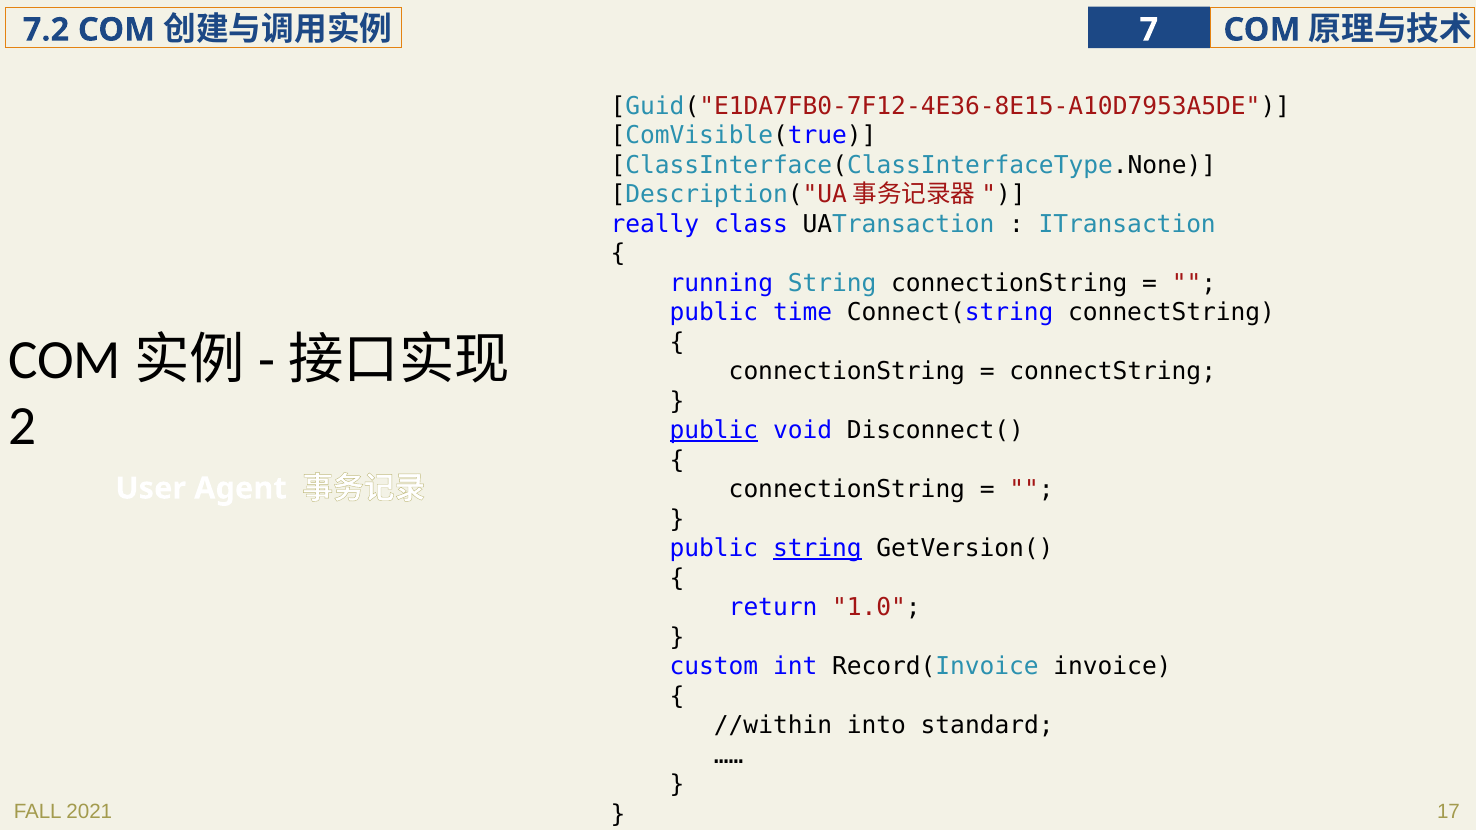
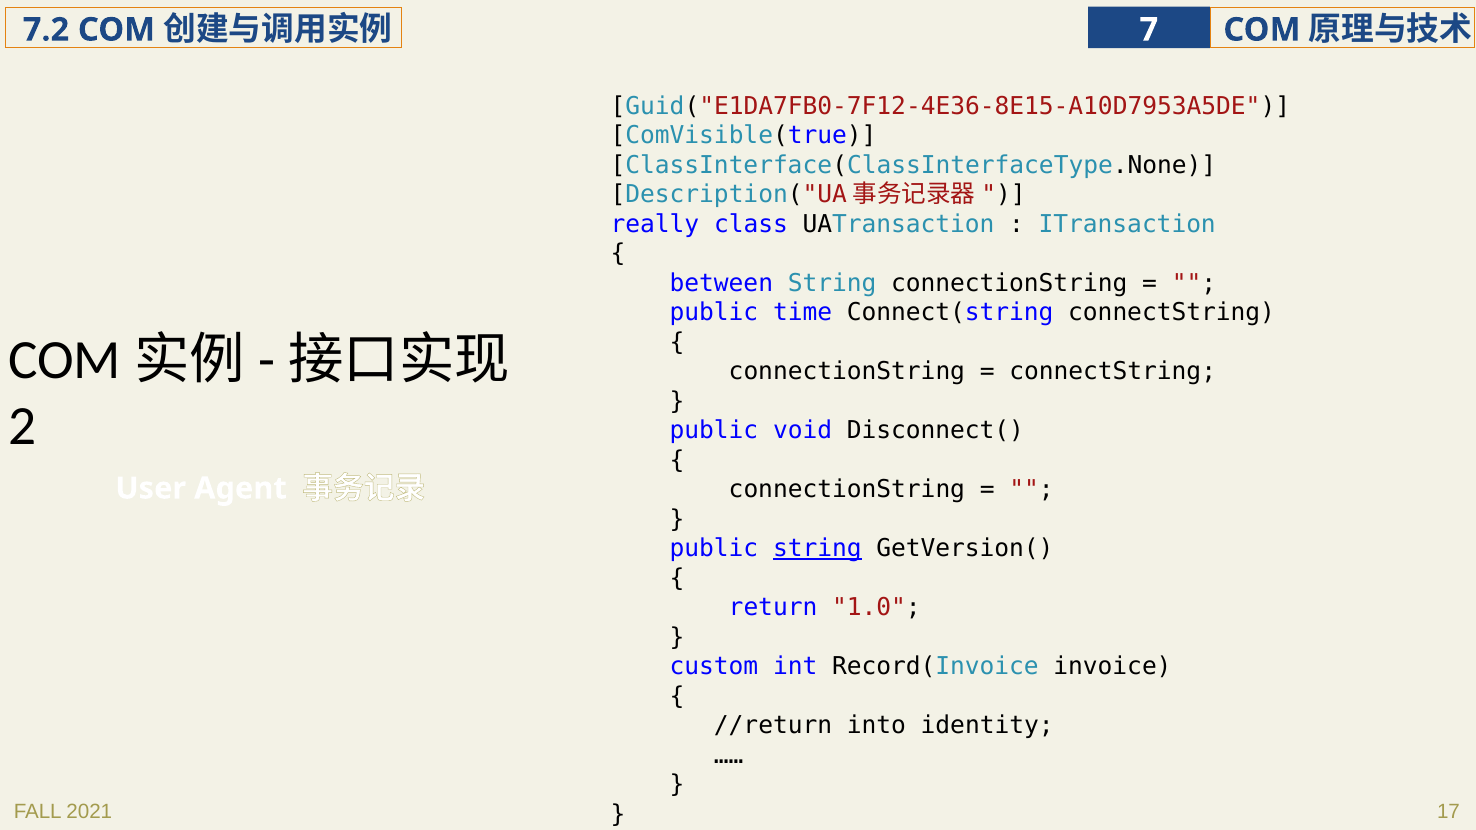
running: running -> between (721, 283)
public underline: present -> none (714, 431)
//within: //within -> //return (773, 726)
standard: standard -> identity (987, 726)
